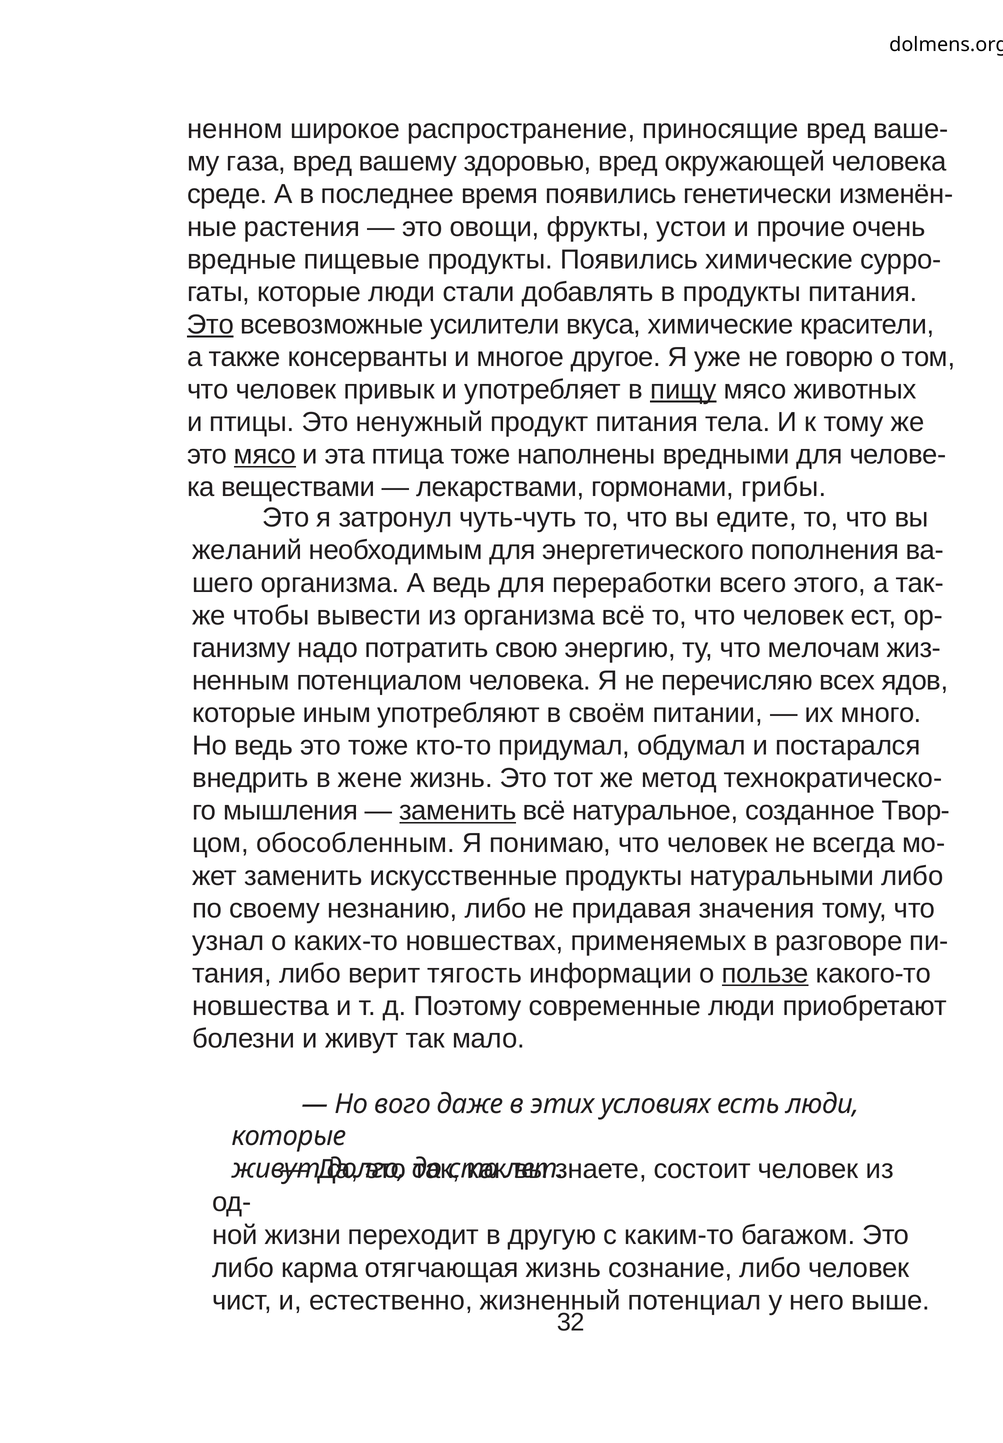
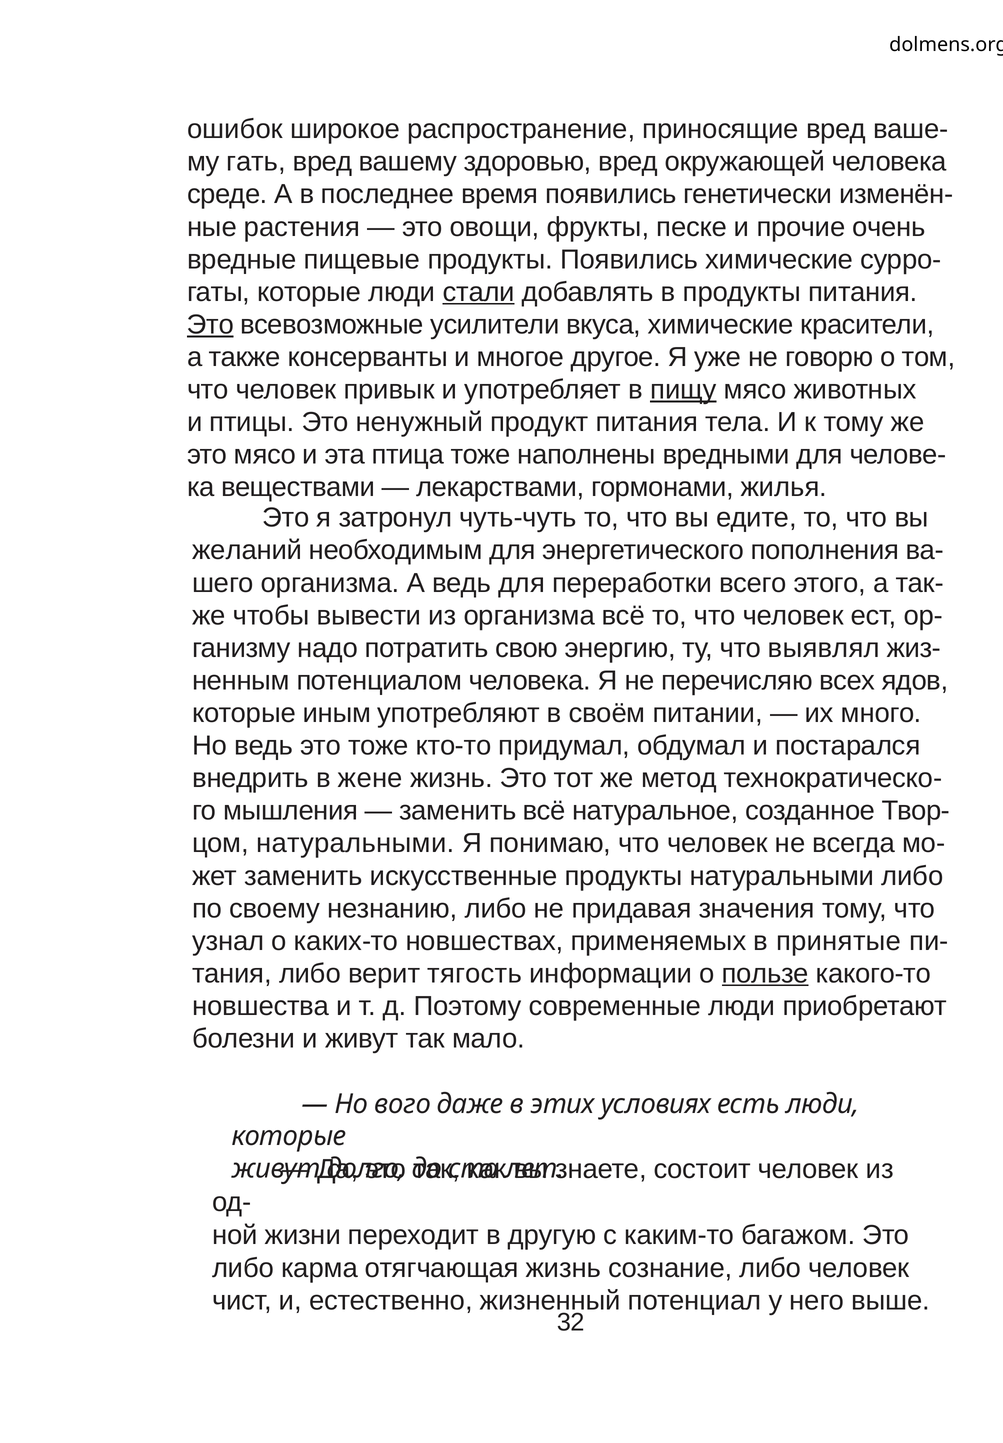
ненном: ненном -> ошибок (235, 129)
газа: газа -> гать (256, 162)
устои: устои -> песке (692, 227)
стали underline: none -> present (479, 292)
мясо underline: present -> none (265, 455)
грибы: грибы -> жилья (784, 488)
мелочам: мелочам -> выявлял (824, 648)
заменить underline: present -> none (458, 811)
цом обособленным: обособленным -> натуральными (355, 844)
разговоре: разговоре -> принятые (839, 942)
